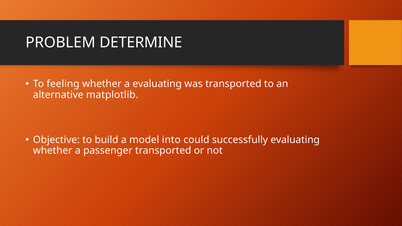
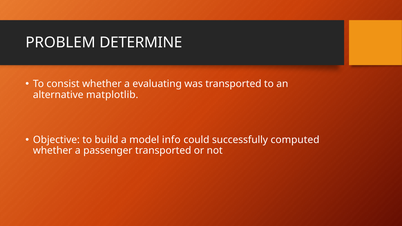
feeling: feeling -> consist (63, 84)
into: into -> info (171, 140)
successfully evaluating: evaluating -> computed (295, 140)
